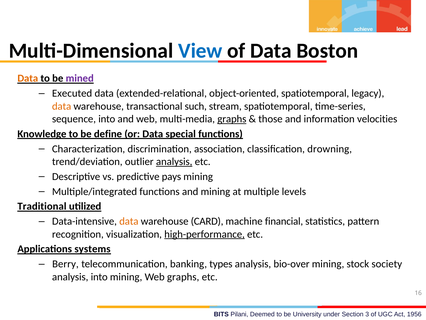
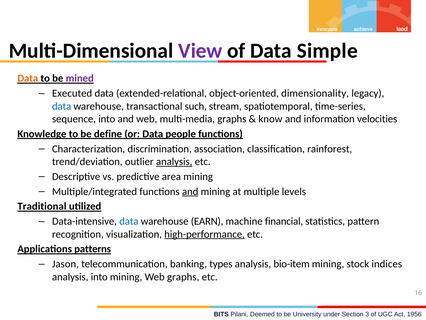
View colour: blue -> purple (200, 51)
Boston: Boston -> Simple (327, 51)
object-oriented spatiotemporal: spatiotemporal -> dimensionality (315, 93)
data colour: orange -> blue (62, 106)
graphs underline: present -> none (232, 119)
those: those -> know (270, 119)
special: special -> people (181, 134)
drowning: drowning -> rainforest (330, 149)
pays: pays -> area (171, 176)
and underline: none -> present (190, 191)
data colour: orange -> blue (129, 221)
CARD: CARD -> EARN (207, 221)
systems: systems -> patterns (93, 249)
Berry: Berry -> Jason (65, 264)
bio-over: bio-over -> bio-item (292, 264)
society: society -> indices (387, 264)
